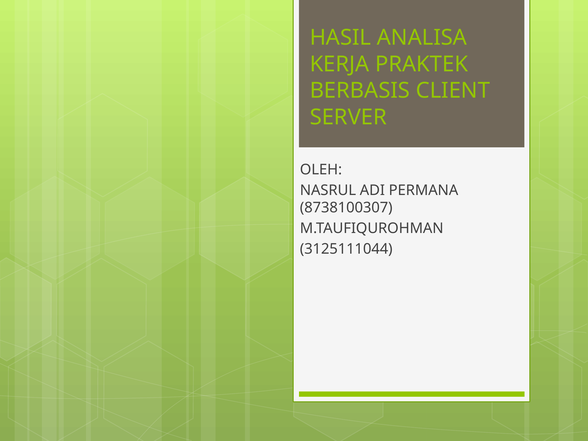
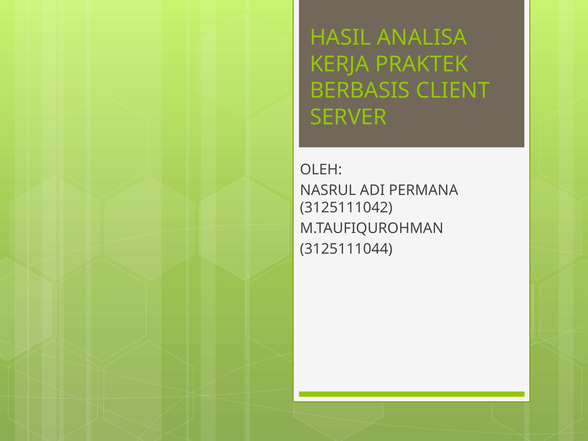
8738100307: 8738100307 -> 3125111042 (346, 208)
